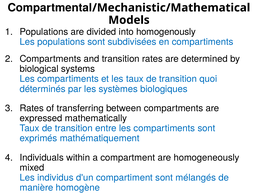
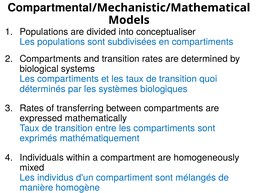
homogenously: homogenously -> conceptualiser (166, 32)
